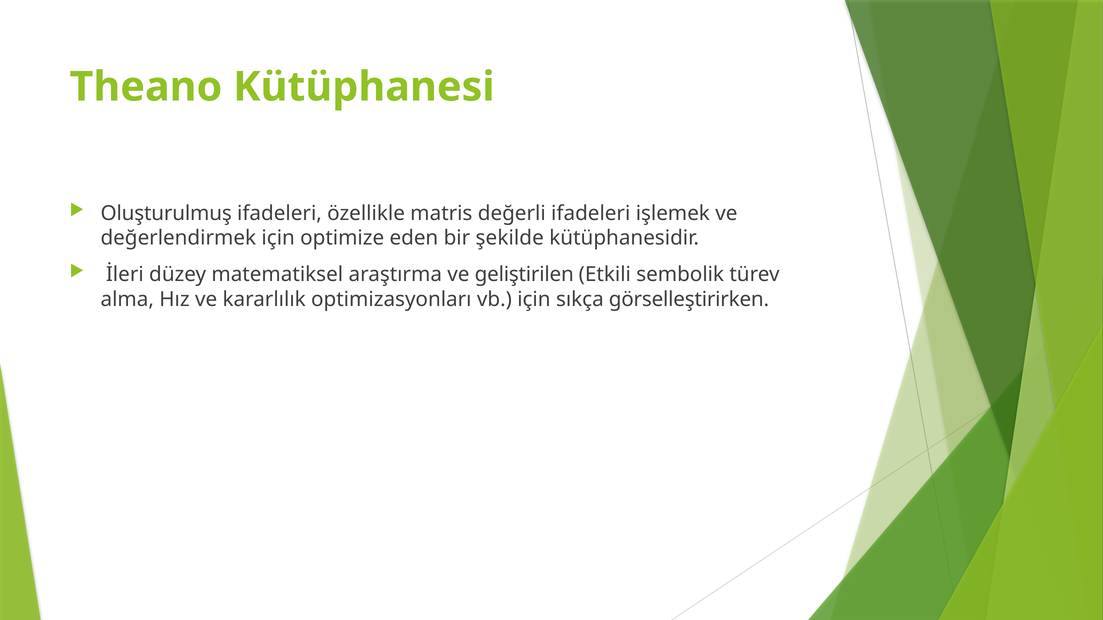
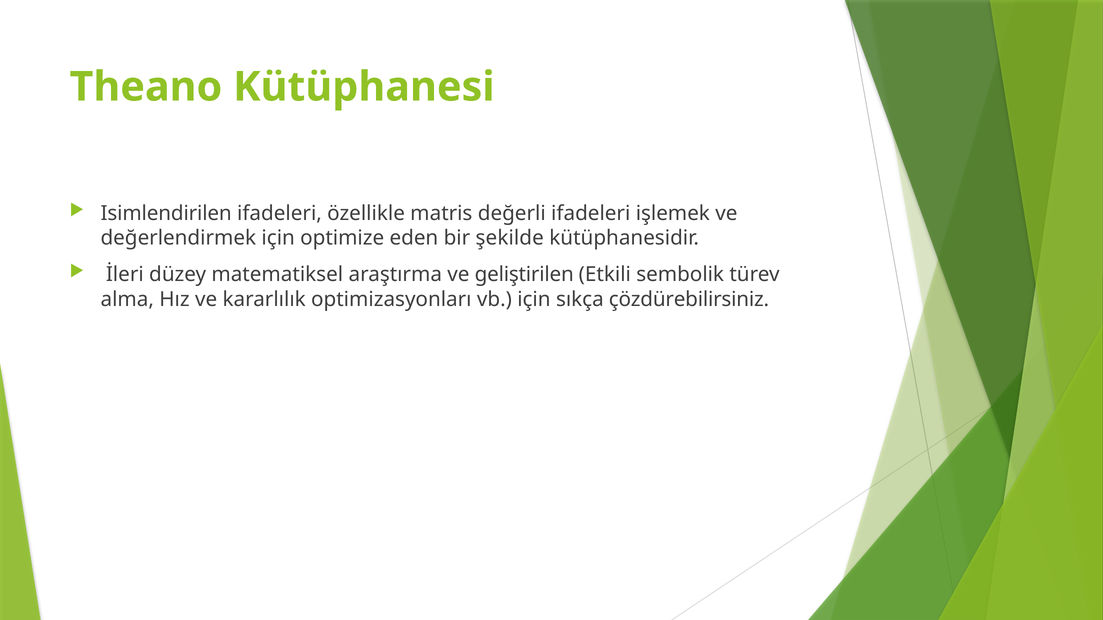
Oluşturulmuş: Oluşturulmuş -> Isimlendirilen (166, 213)
görselleştirirken: görselleştirirken -> çözdürebilirsiniz (689, 299)
